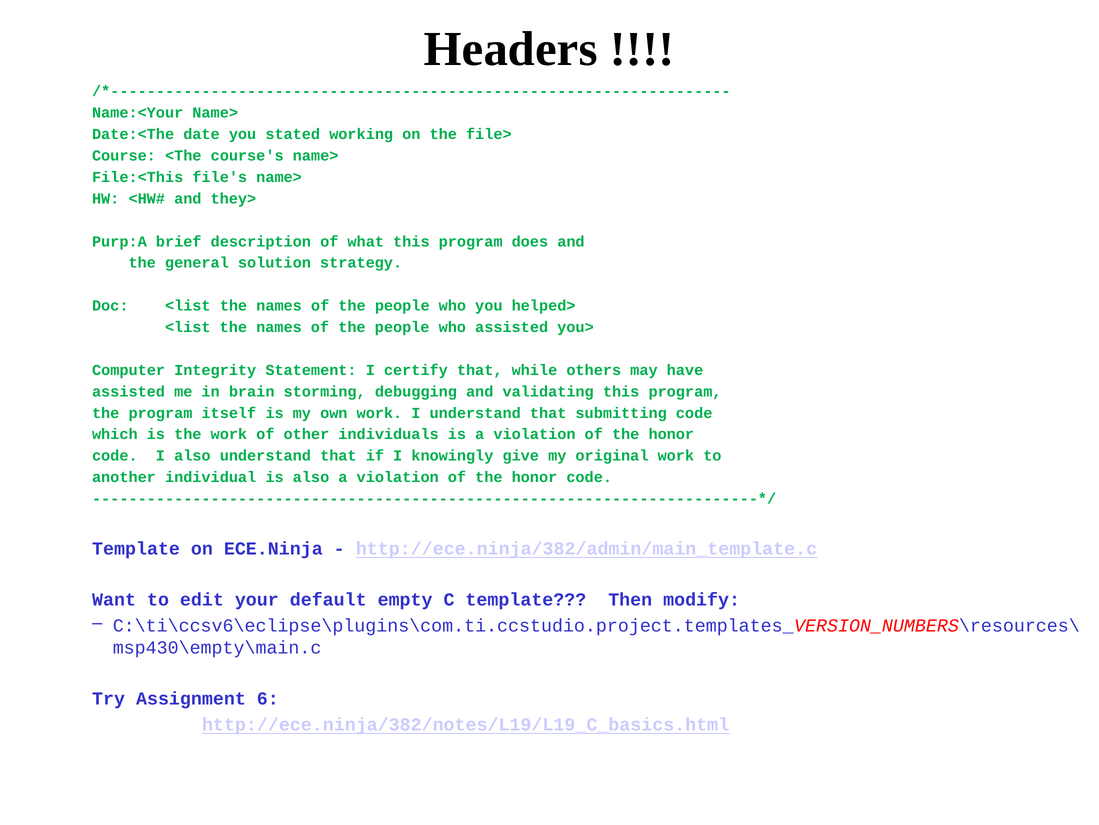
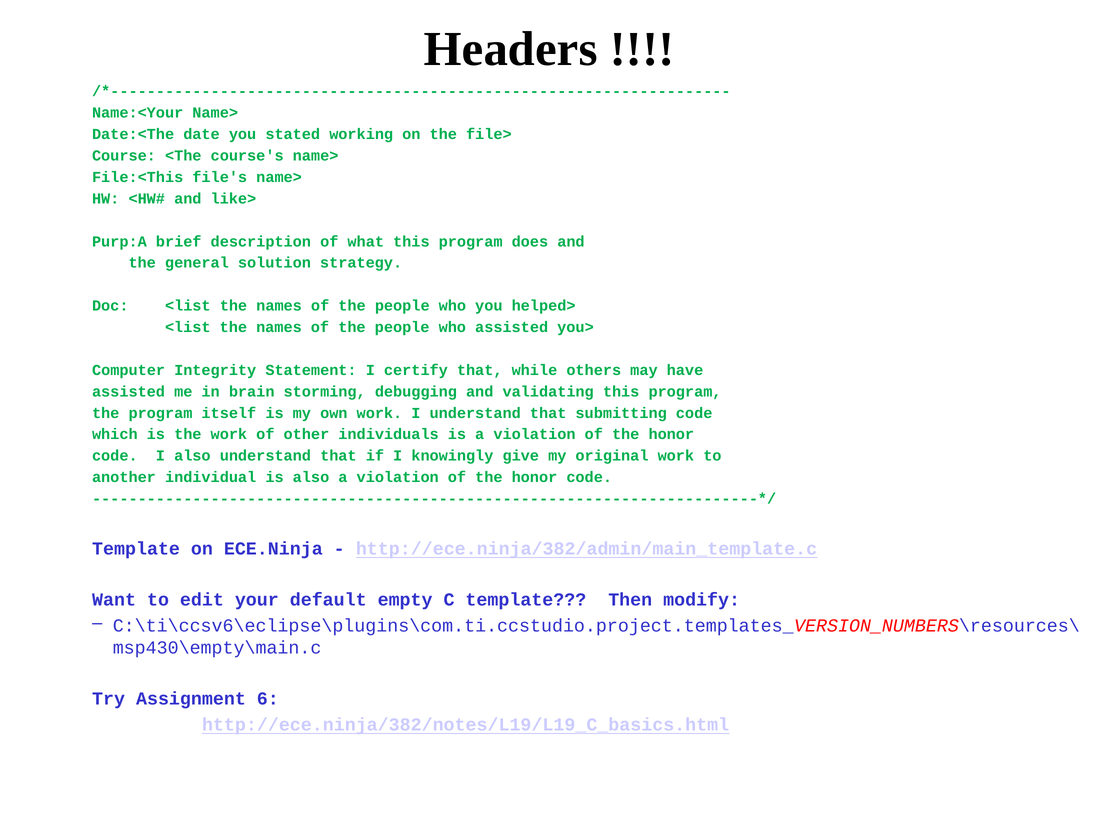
they>: they> -> like> (233, 198)
